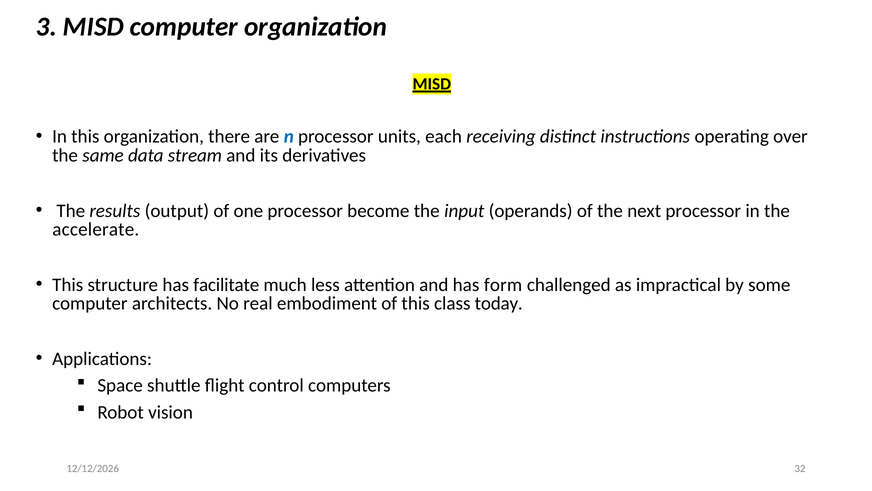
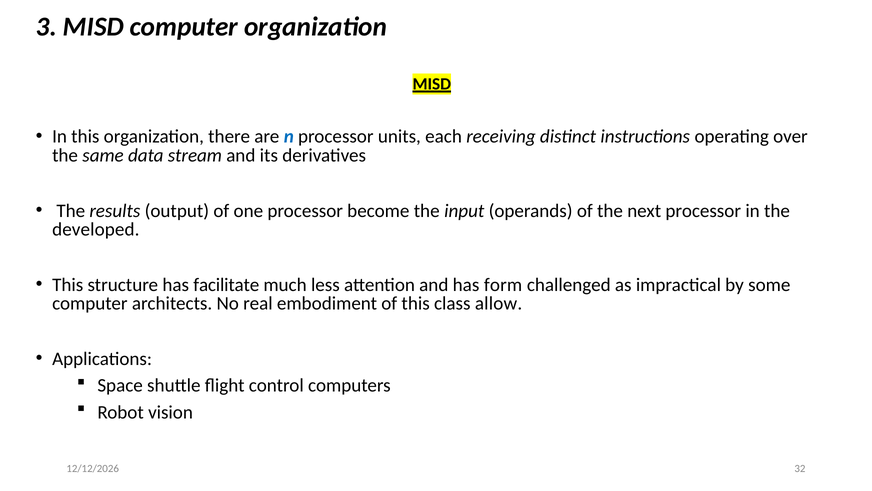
accelerate: accelerate -> developed (96, 229)
today: today -> allow (499, 303)
